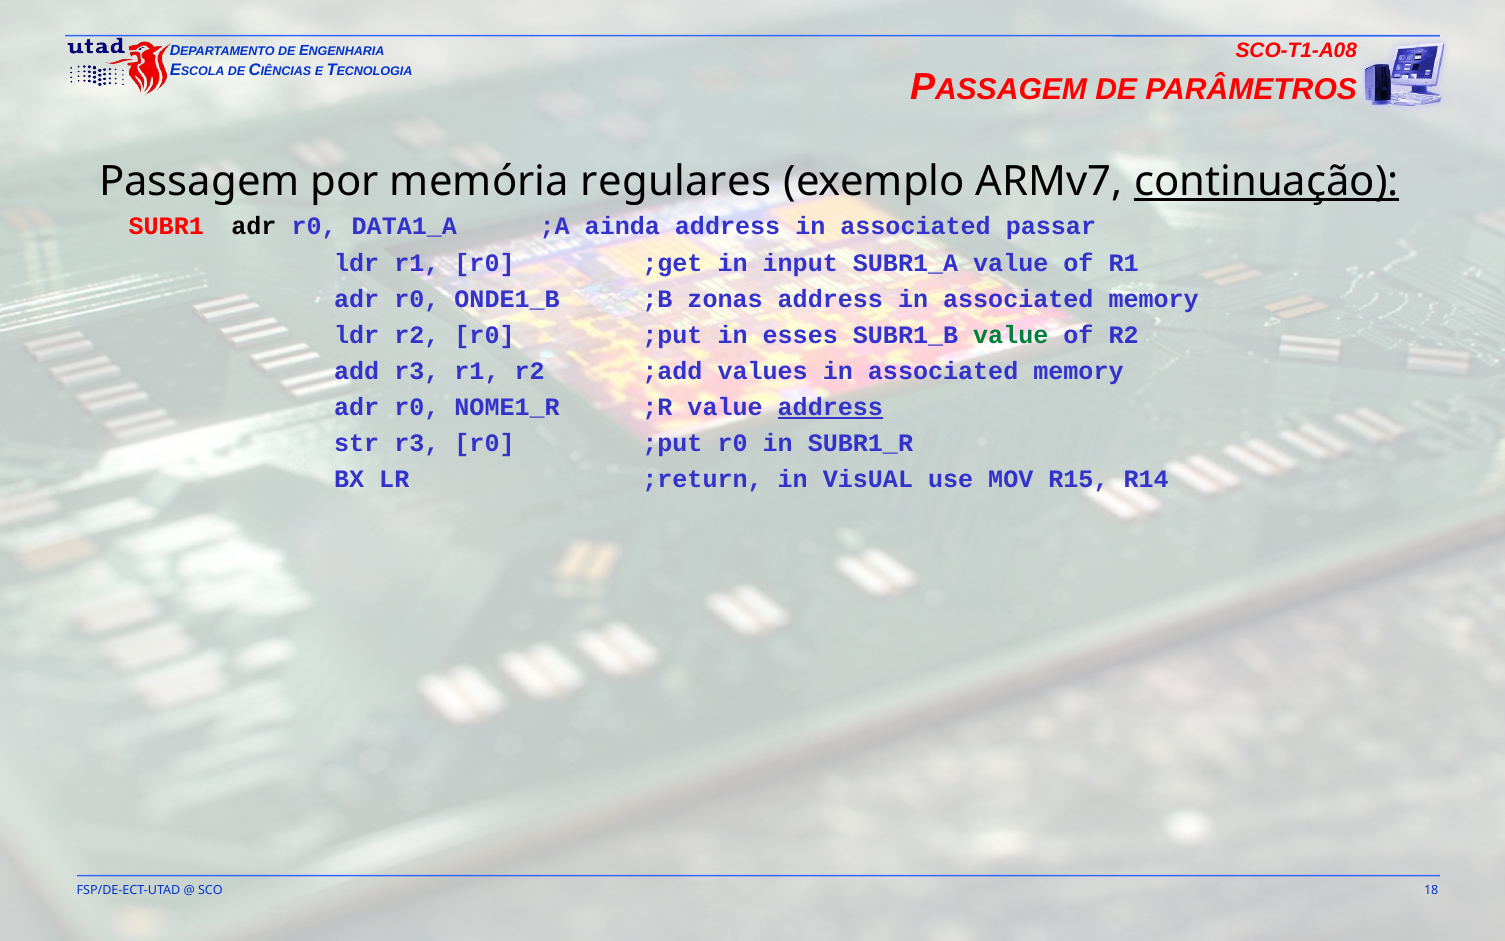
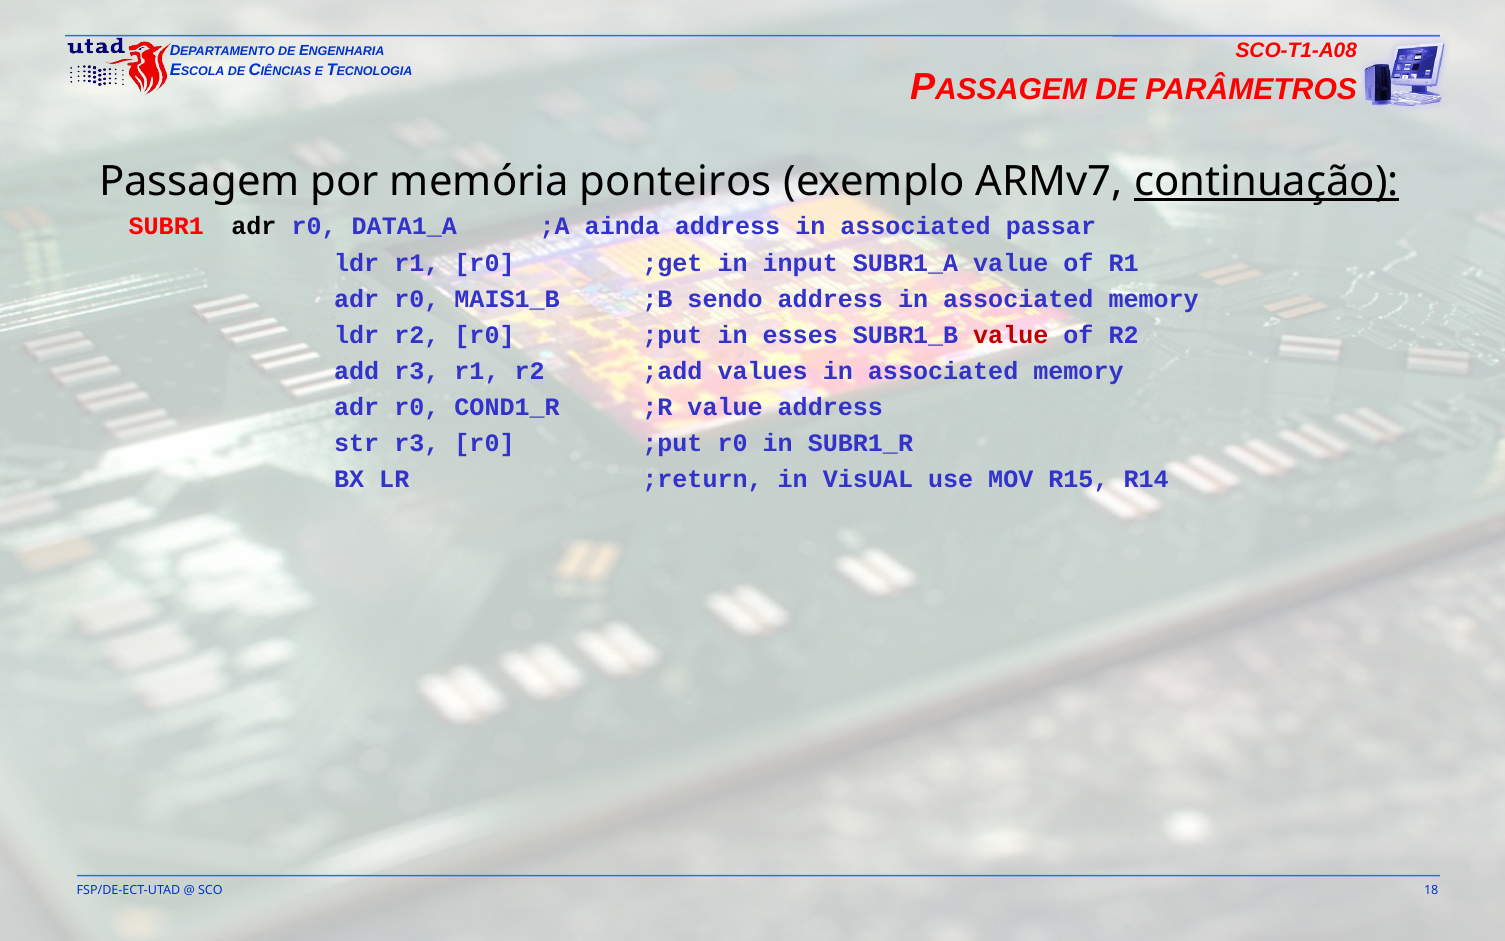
regulares: regulares -> ponteiros (676, 182)
ONDE1_B: ONDE1_B -> MAIS1_B (507, 299)
zonas: zonas -> sendo (725, 299)
value colour: green -> red (1011, 335)
NOME1_R: NOME1_R -> COND1_R (507, 407)
address underline: present -> none (830, 407)
